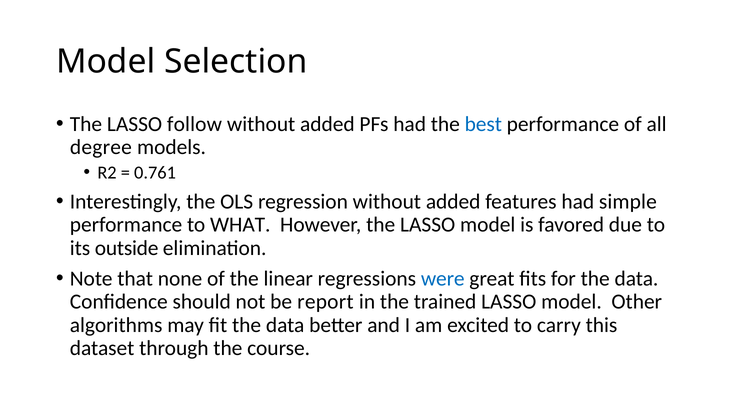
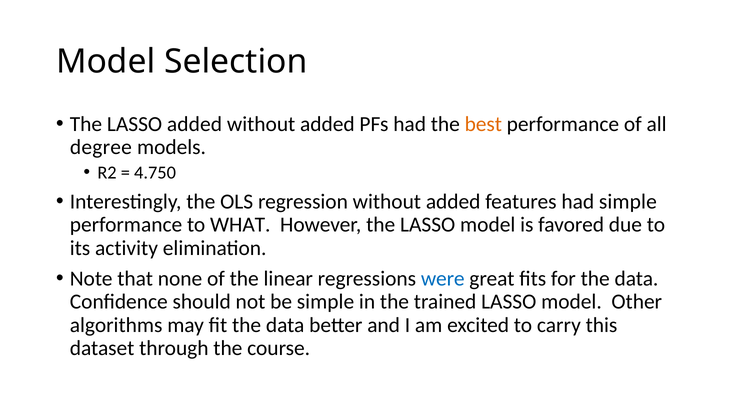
LASSO follow: follow -> added (195, 124)
best colour: blue -> orange (483, 124)
0.761: 0.761 -> 4.750 (155, 173)
outside: outside -> activity (127, 248)
be report: report -> simple (326, 302)
